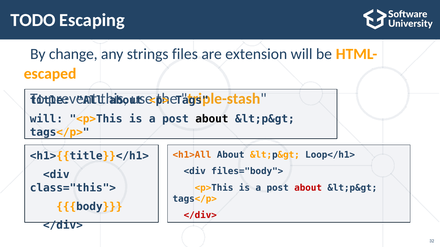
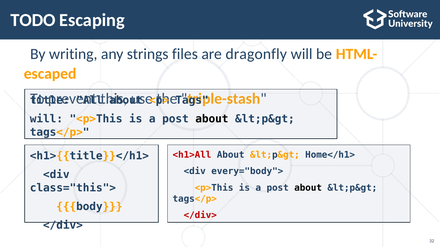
change: change -> writing (73, 54)
extension: extension -> dragonfly (256, 54)
<h1>All colour: orange -> red (192, 155)
Loop</h1>: Loop</h1> -> Home</h1> (330, 155)
files="body">: files="body"> -> every="body"> (247, 172)
about colour: red -> black (308, 188)
